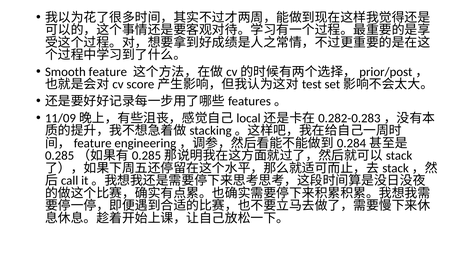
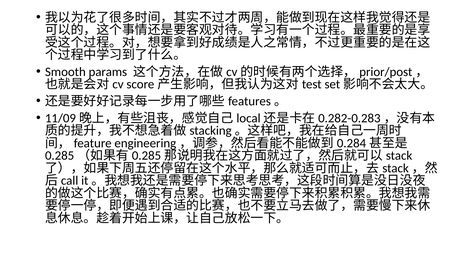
feature: feature -> params (108, 72)
